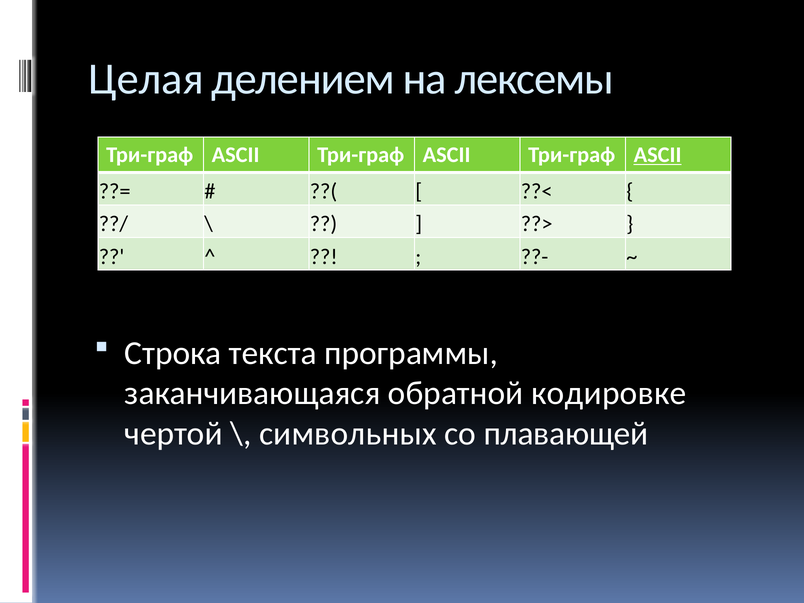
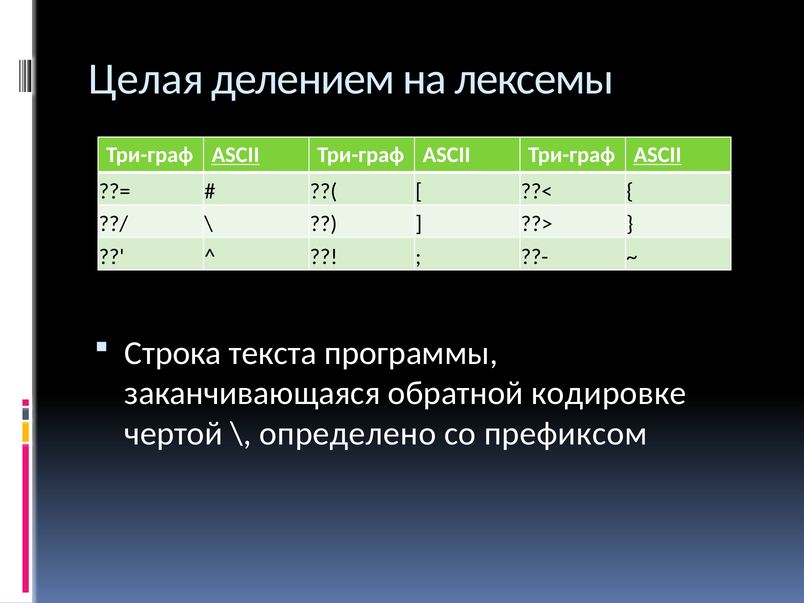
ASCII underline: none -> present (236, 155)
символьных: символьных -> определено (348, 434)
плавающей: плавающей -> префиксом (566, 434)
